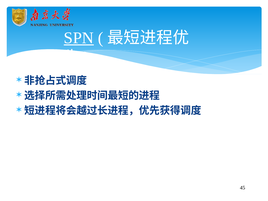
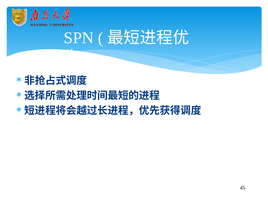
SPN underline: present -> none (79, 38)
